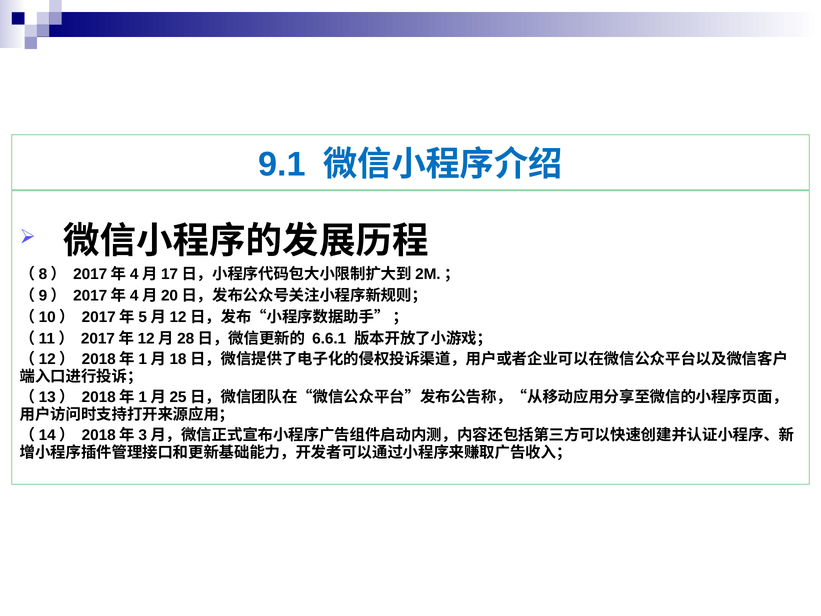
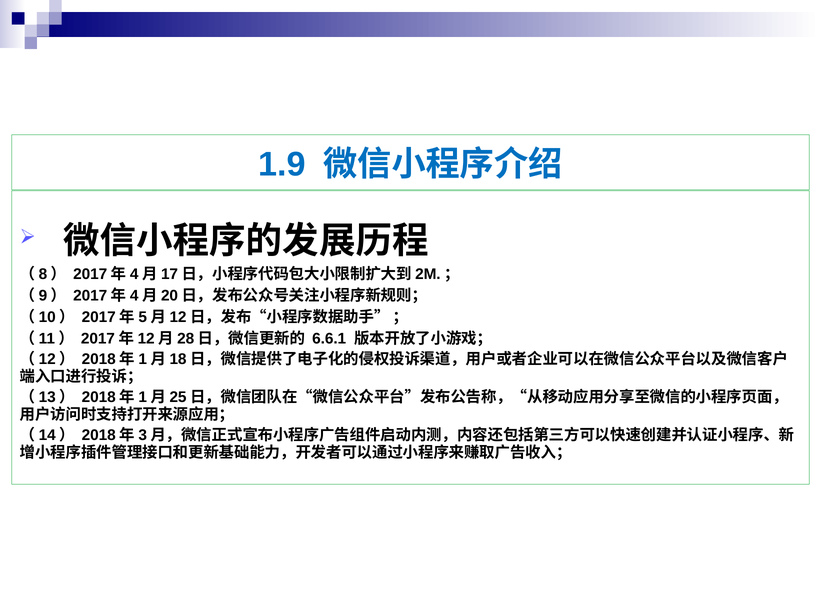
9.1: 9.1 -> 1.9 (282, 164)
